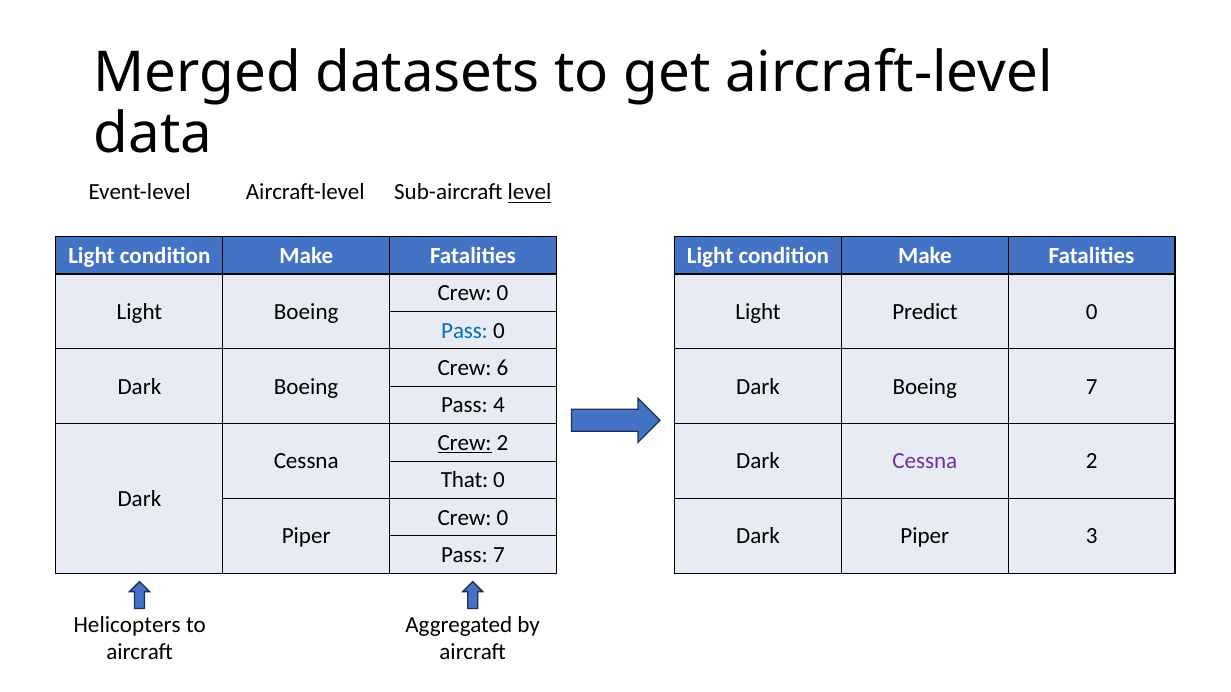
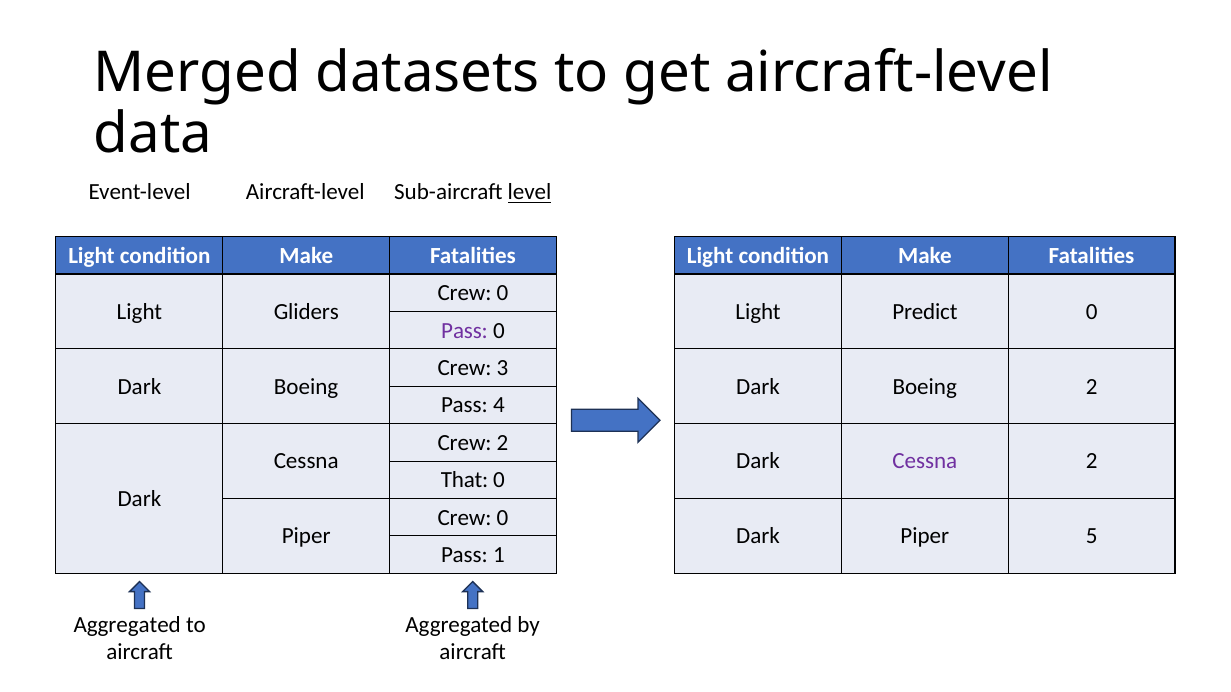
Light Boeing: Boeing -> Gliders (306, 312)
Pass colour: blue -> purple (465, 331)
6: 6 -> 3 (503, 368)
Boeing 7: 7 -> 2 (1092, 387)
Crew underline: present -> none (465, 443)
3: 3 -> 5 (1092, 537)
Pass 7: 7 -> 1 (499, 555)
Helicopters: Helicopters -> Aggregated (127, 625)
